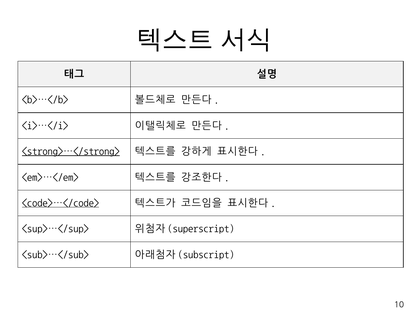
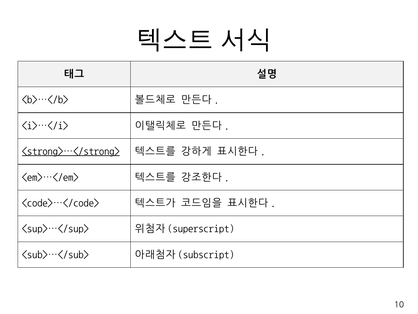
<code>…</code> underline: present -> none (60, 202)
